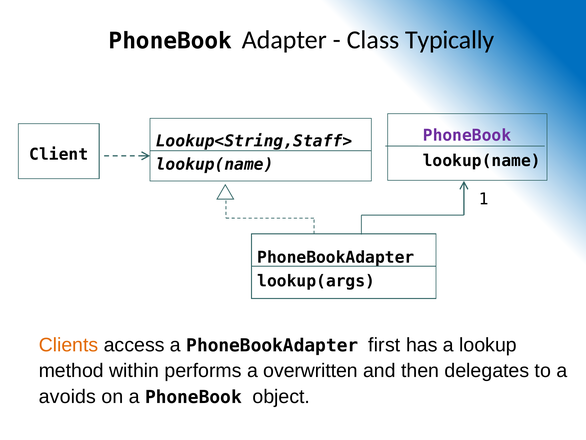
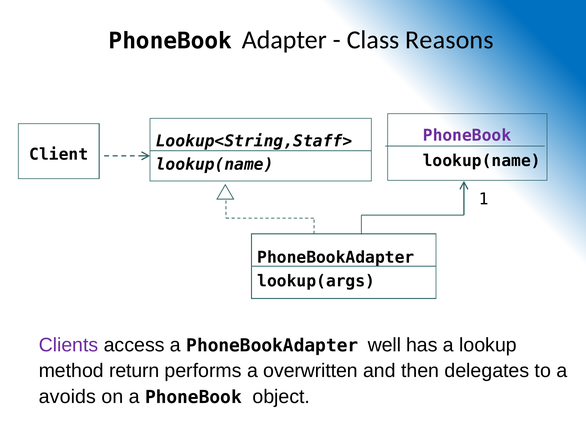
Typically: Typically -> Reasons (449, 40)
Clients colour: orange -> purple (69, 345)
first: first -> well (384, 345)
within: within -> return (134, 370)
